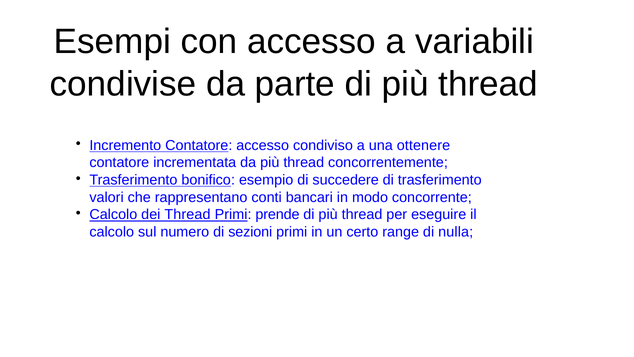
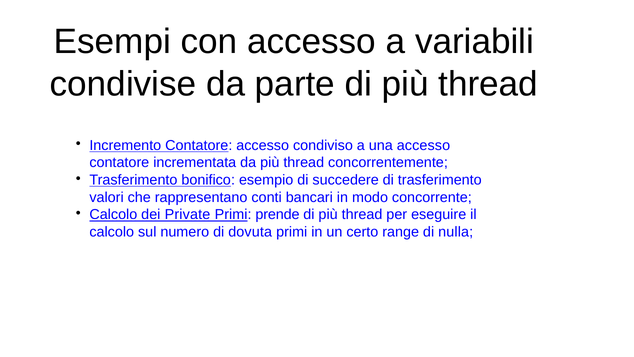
una ottenere: ottenere -> accesso (423, 145)
dei Thread: Thread -> Private (187, 214)
sezioni: sezioni -> dovuta (250, 232)
